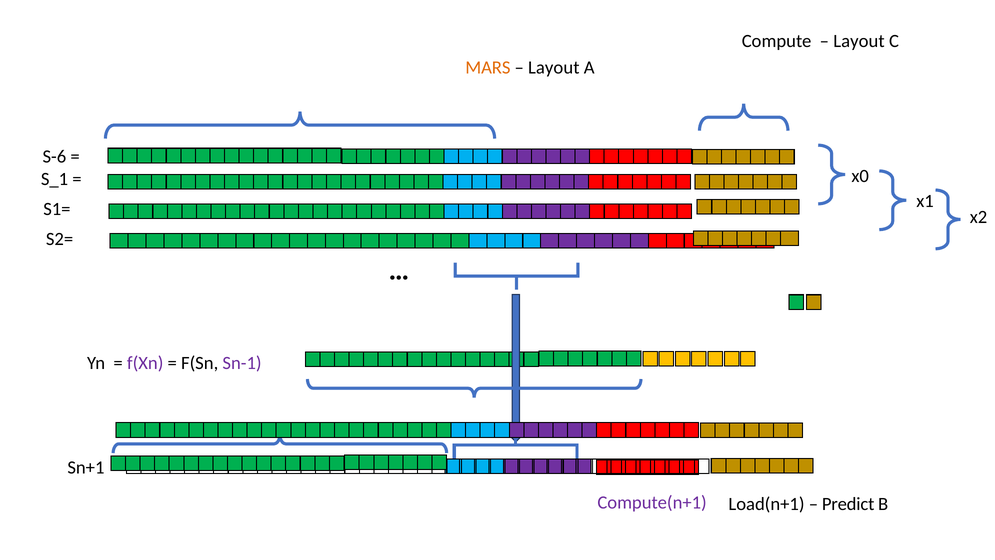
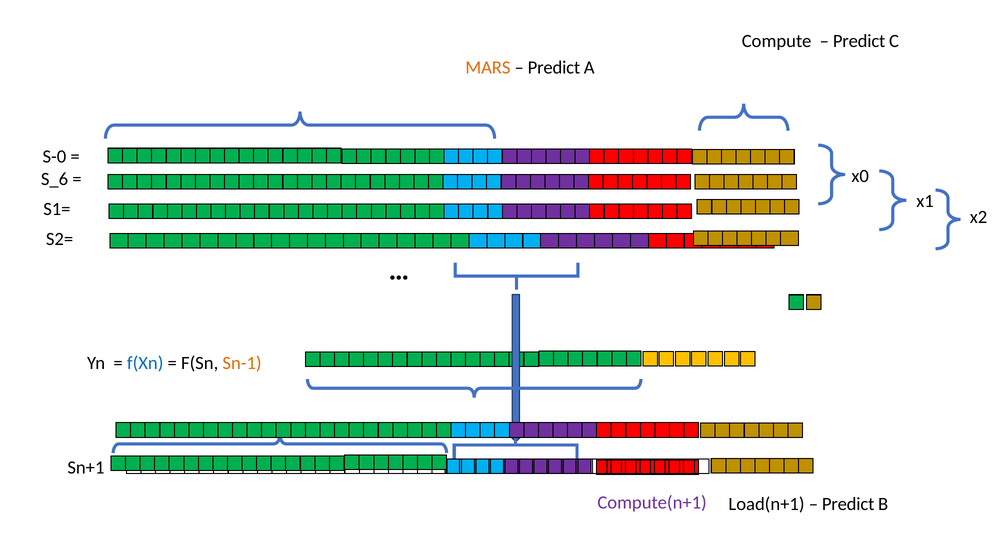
Layout: Layout -> Predict (859, 41)
Layout: Layout -> Predict (554, 68)
S-6: S-6 -> S-0 (54, 157)
S_1: S_1 -> S_6 (55, 179)
f(Xn colour: purple -> blue (145, 363)
Sn-1 colour: purple -> orange (242, 363)
